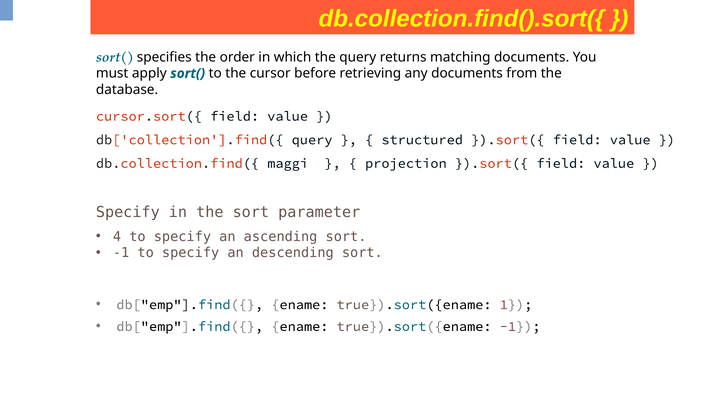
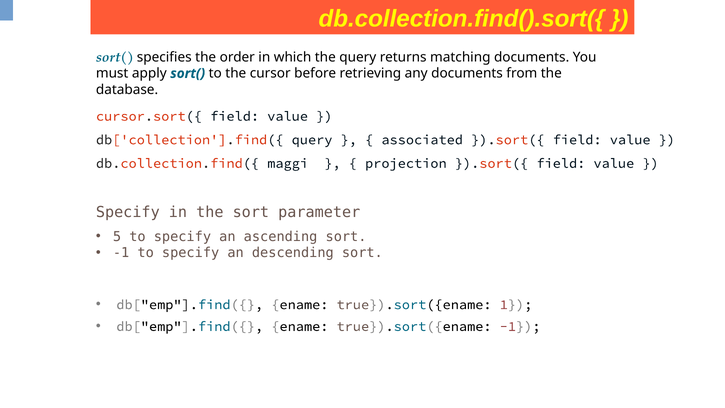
structured: structured -> associated (422, 140)
4: 4 -> 5 (117, 237)
